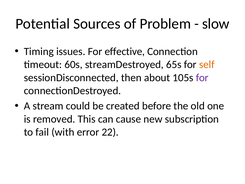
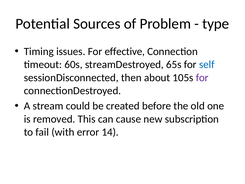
slow: slow -> type (216, 24)
self colour: orange -> blue (207, 64)
22: 22 -> 14 (110, 132)
